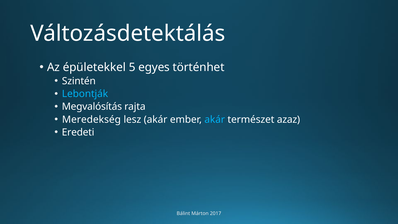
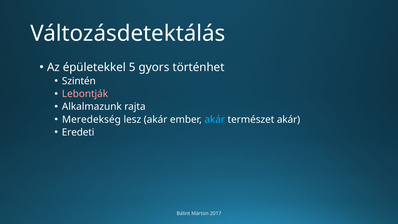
egyes: egyes -> gyors (154, 67)
Lebontják colour: light blue -> pink (85, 94)
Megvalósítás: Megvalósítás -> Alkalmazunk (92, 107)
természet azaz: azaz -> akár (288, 119)
